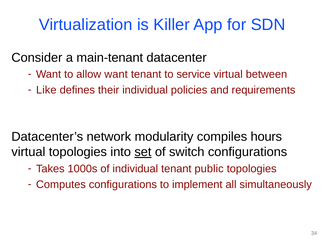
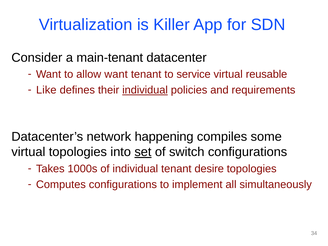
between: between -> reusable (266, 74)
individual underline: none -> present (145, 90)
modularity: modularity -> happening (164, 137)
hours: hours -> some (266, 137)
public: public -> desire (209, 169)
